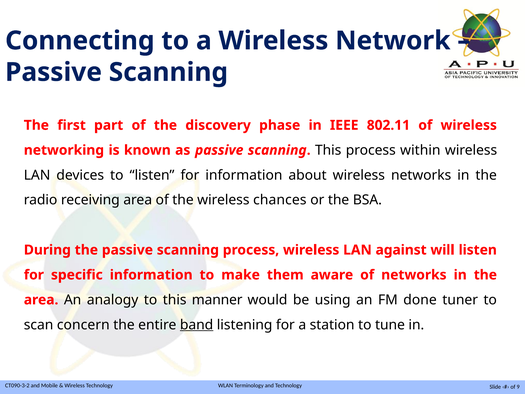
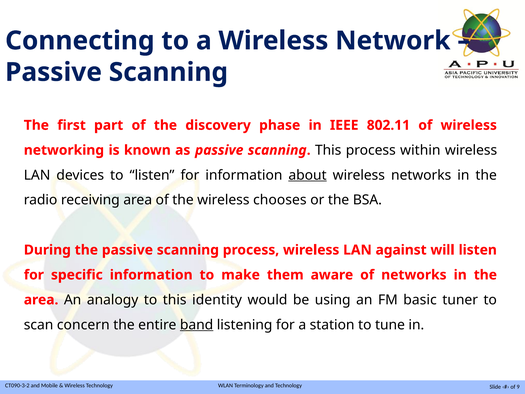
about underline: none -> present (308, 175)
chances: chances -> chooses (280, 200)
manner: manner -> identity (217, 300)
done: done -> basic (420, 300)
